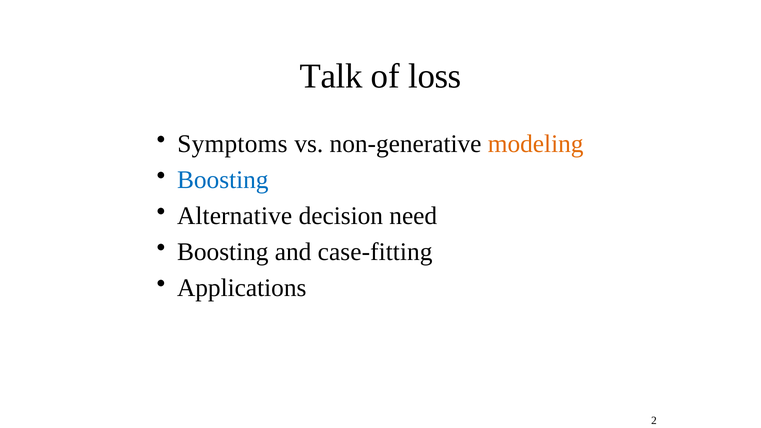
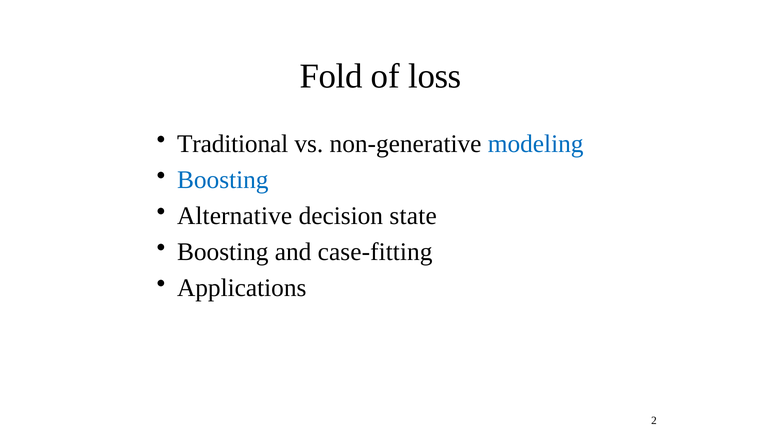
Talk: Talk -> Fold (331, 76)
Symptoms: Symptoms -> Traditional (233, 144)
modeling colour: orange -> blue (536, 144)
need: need -> state (413, 216)
